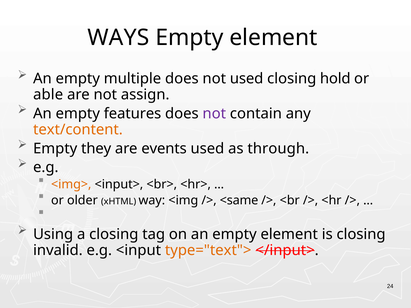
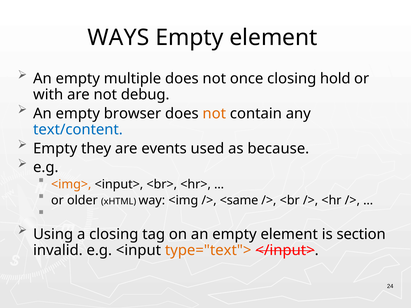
not used: used -> once (247, 79)
able: able -> with (48, 95)
assign: assign -> debug (145, 95)
features: features -> browser (132, 114)
not colour: purple -> orange (214, 114)
text/content colour: orange -> blue (78, 130)
through: through -> because (278, 149)
is closing: closing -> section (361, 234)
